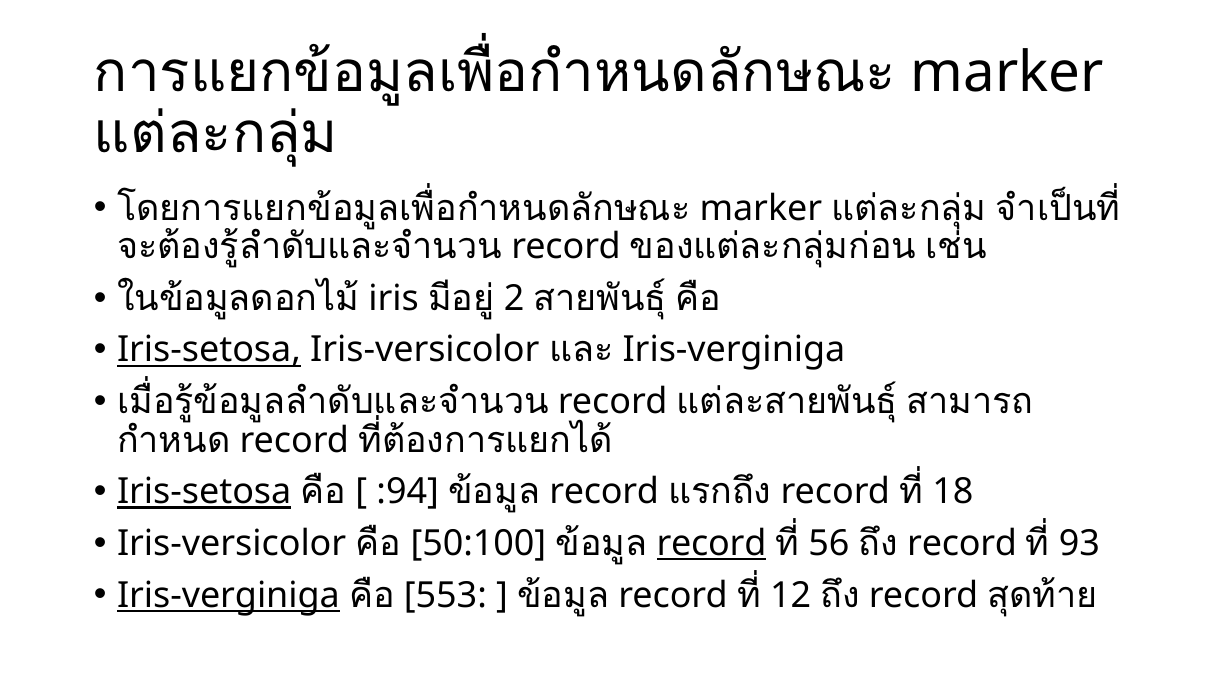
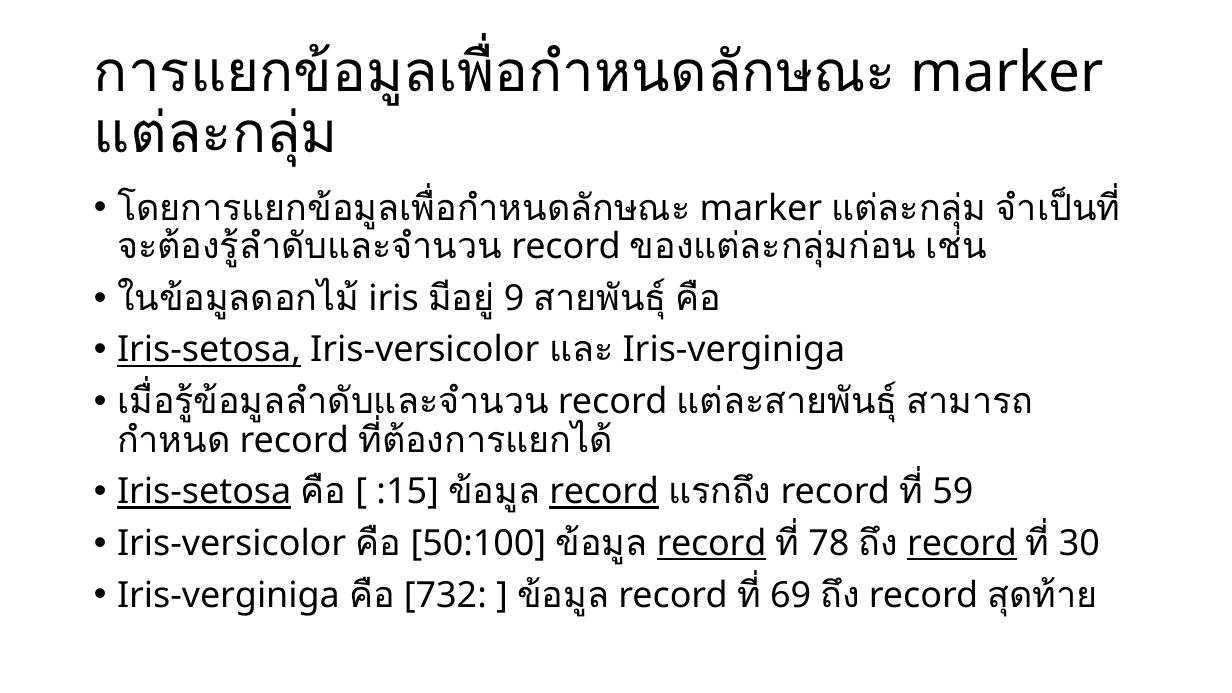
2: 2 -> 9 (514, 299)
:94: :94 -> :15 (408, 492)
record underline: none -> present (604, 492)
18: 18 -> 59 (953, 492)
56: 56 -> 78 (829, 544)
record underline: none -> present (962, 544)
93: 93 -> 30 (1079, 544)
Iris-verginiga underline: present -> none (228, 595)
553: 553 -> 732 (445, 595)
12: 12 -> 69 (791, 595)
